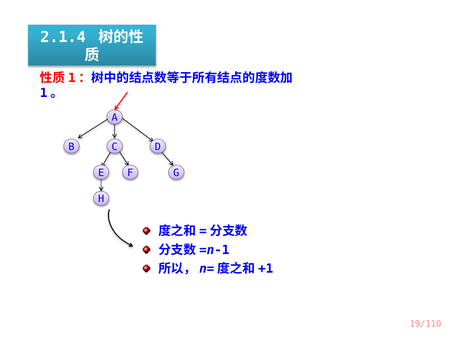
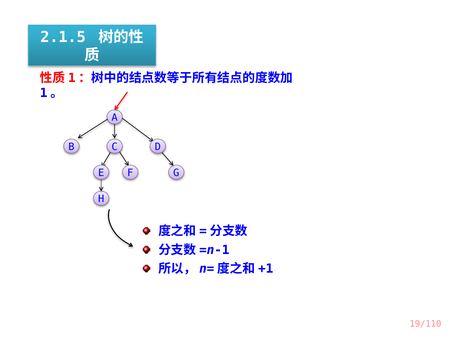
2.1.4: 2.1.4 -> 2.1.5 (63, 37)
